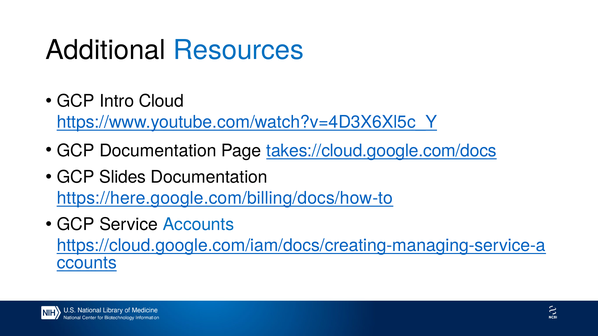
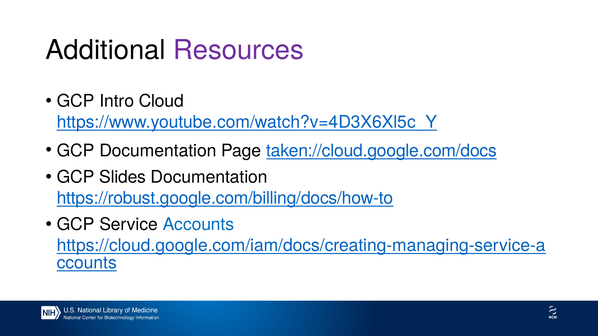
Resources colour: blue -> purple (239, 50)
takes://cloud.google.com/docs: takes://cloud.google.com/docs -> taken://cloud.google.com/docs (382, 151)
https://here.google.com/billing/docs/how-to: https://here.google.com/billing/docs/how-to -> https://robust.google.com/billing/docs/how-to (225, 198)
